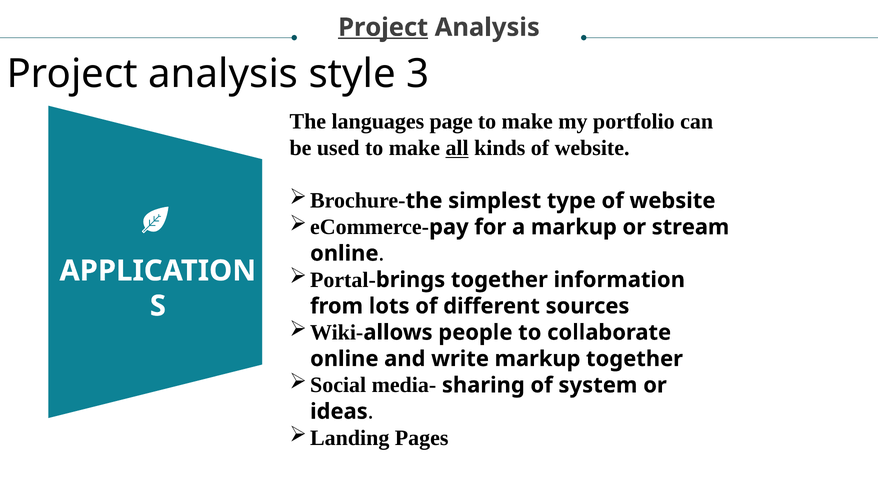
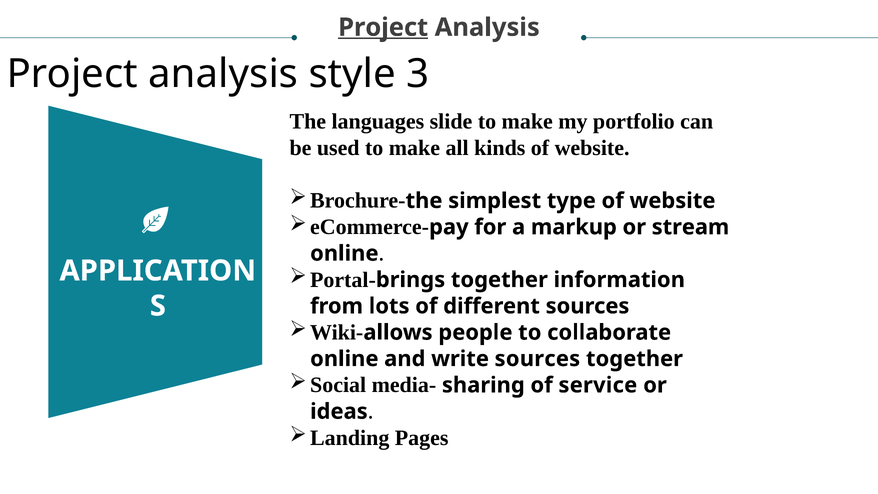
page: page -> slide (451, 122)
all underline: present -> none (457, 148)
write markup: markup -> sources (537, 359)
system: system -> service (598, 385)
